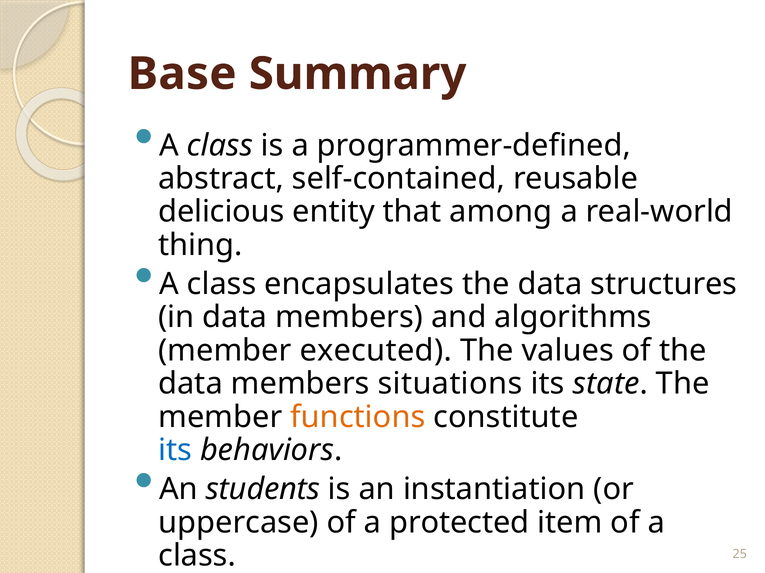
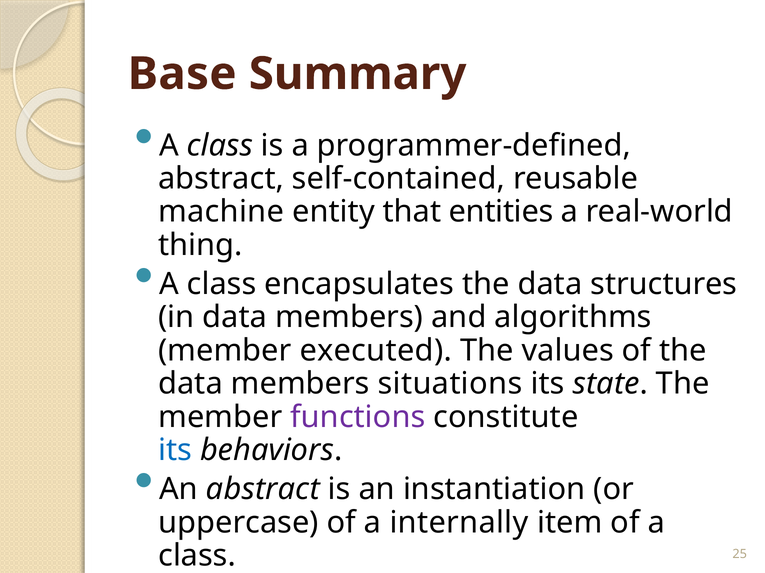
delicious: delicious -> machine (221, 212)
among: among -> entities (501, 212)
functions colour: orange -> purple (358, 418)
An students: students -> abstract (263, 490)
protected: protected -> internally (459, 523)
